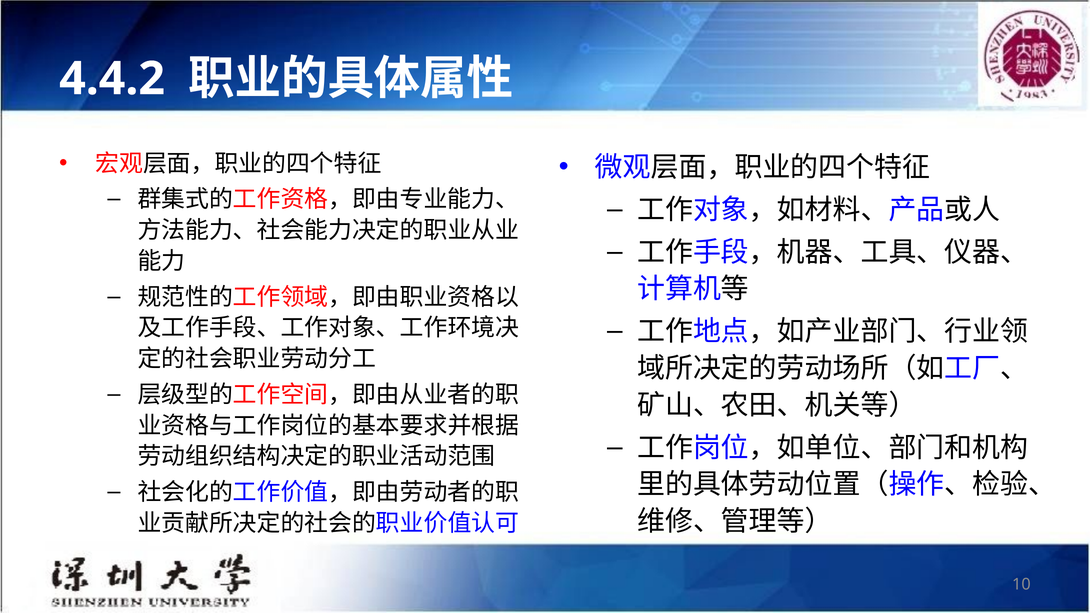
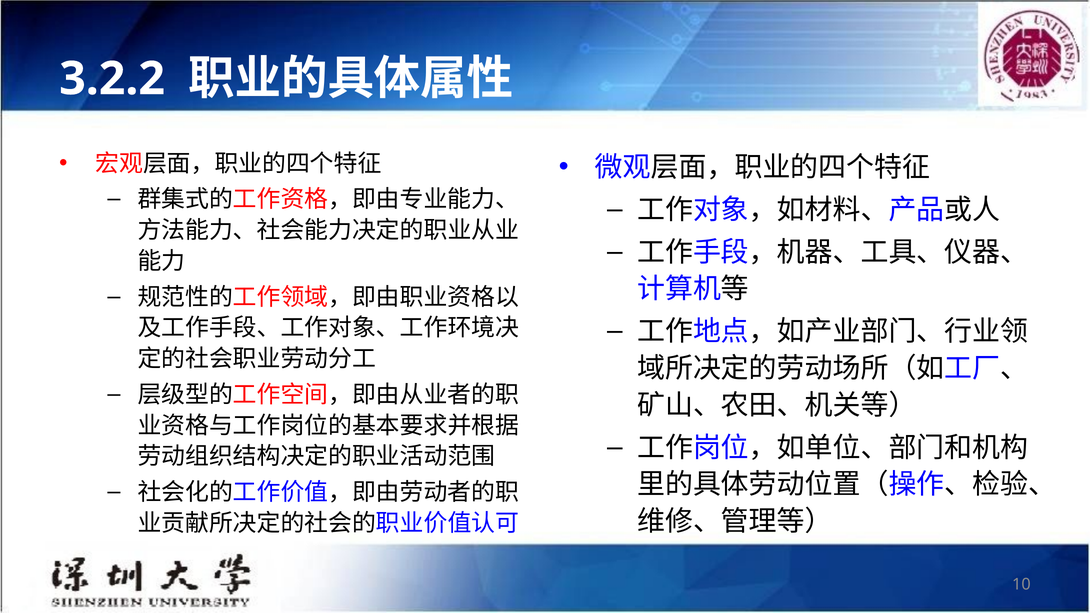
4.4.2: 4.4.2 -> 3.2.2 (112, 79)
